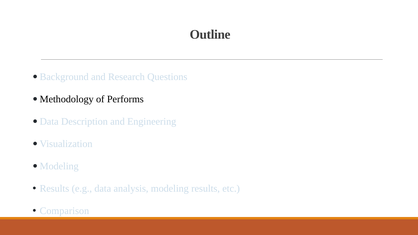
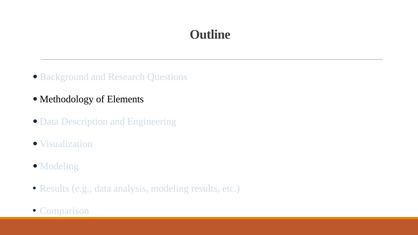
Performs: Performs -> Elements (125, 99)
